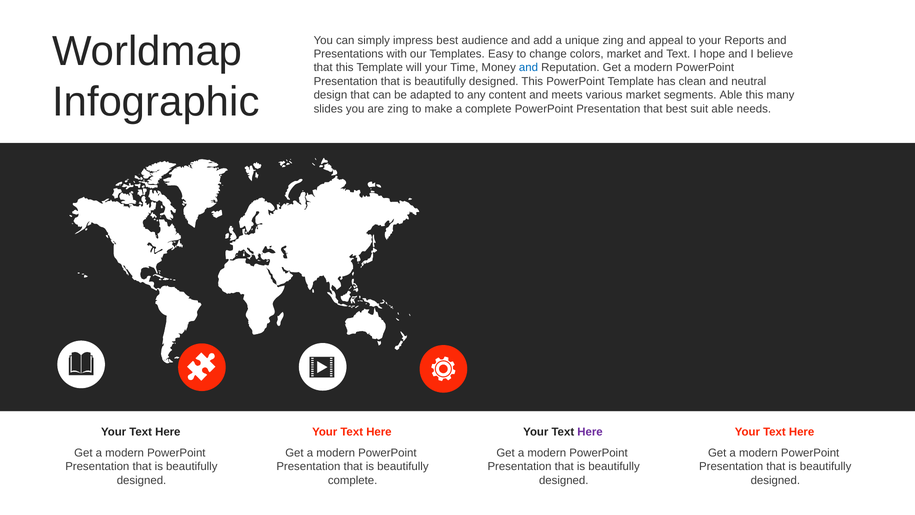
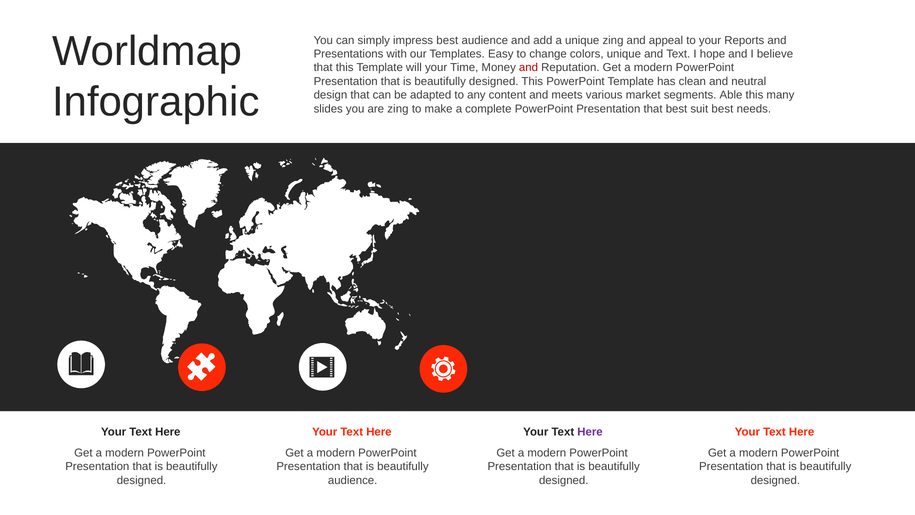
colors market: market -> unique (624, 54)
and colour: blue -> red (528, 68)
suit able: able -> best (722, 109)
complete: complete -> audience (353, 480)
